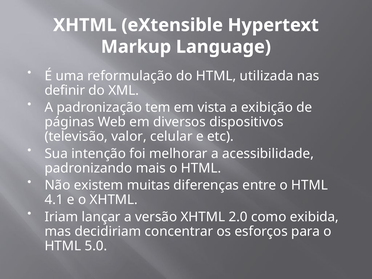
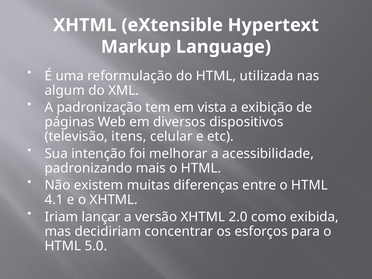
definir: definir -> algum (65, 90)
valor: valor -> itens (129, 137)
